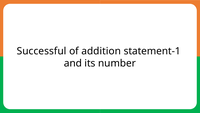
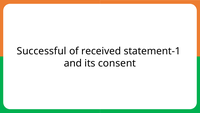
addition: addition -> received (101, 51)
number: number -> consent (117, 63)
